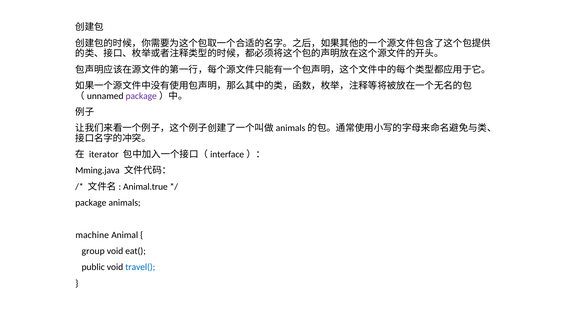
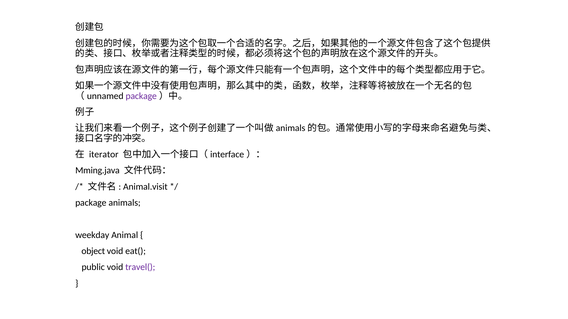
Animal.true: Animal.true -> Animal.visit (145, 187)
machine: machine -> weekday (92, 235)
group: group -> object (93, 251)
travel( colour: blue -> purple (140, 268)
